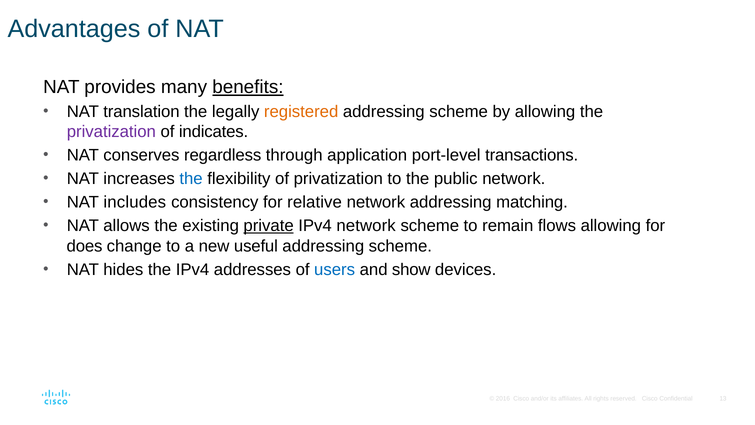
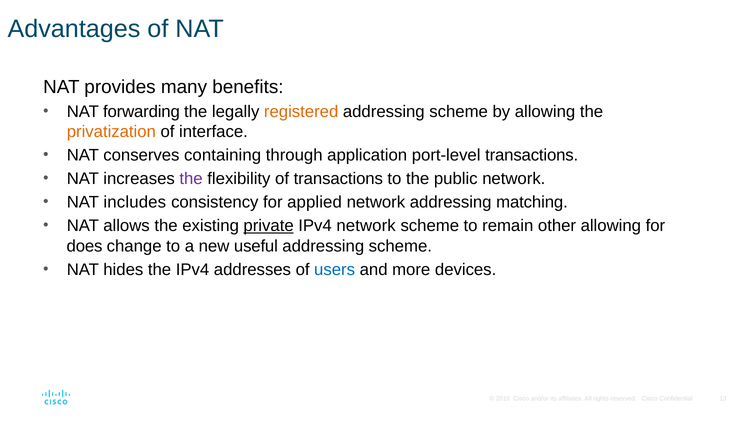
benefits underline: present -> none (248, 87)
translation: translation -> forwarding (141, 112)
privatization colour: purple -> orange (111, 132)
indicates: indicates -> interface (213, 132)
regardless: regardless -> containing (223, 155)
the colour: blue -> purple (191, 179)
of privatization: privatization -> transactions (338, 179)
relative: relative -> applied (315, 202)
flows: flows -> other (557, 226)
show: show -> more (411, 269)
